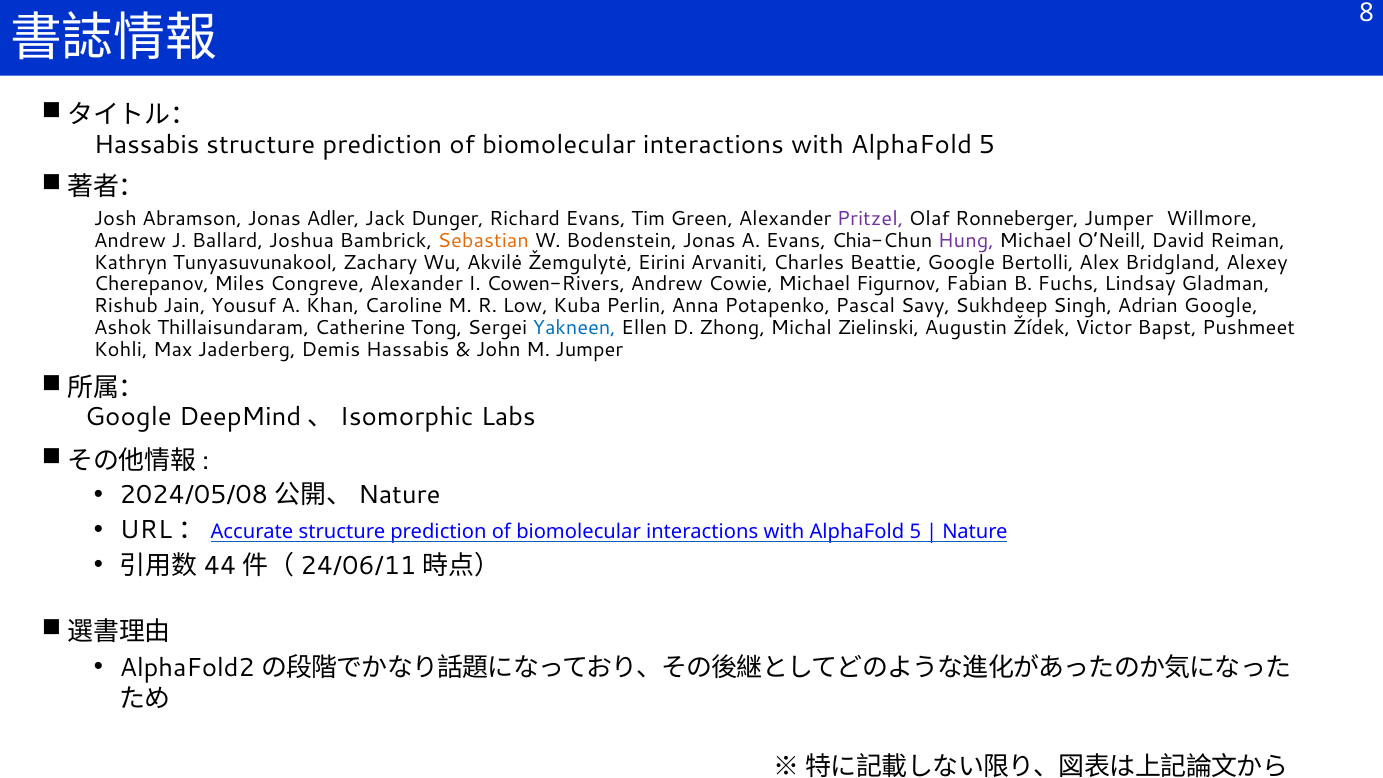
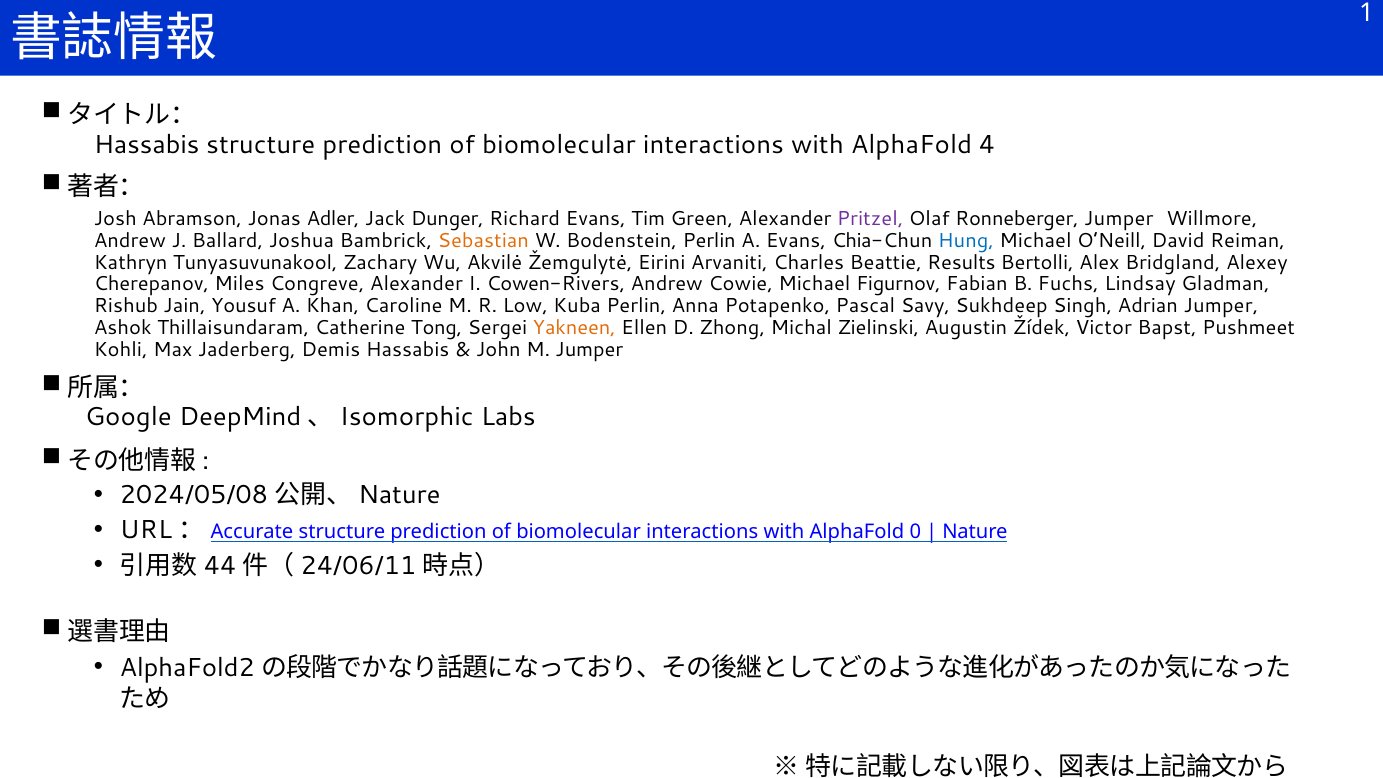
8: 8 -> 1 (1367, 13)
5: 5 -> 4 (987, 145)
Bodenstein Jonas: Jonas -> Perlin (709, 241)
Hung colour: purple -> blue (966, 241)
Beattie Google: Google -> Results (961, 262)
Adrian Google: Google -> Jumper (1221, 306)
Yakneen colour: blue -> orange (574, 328)
5: 5 -> 0 (915, 532)
